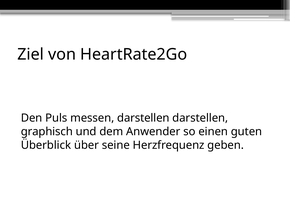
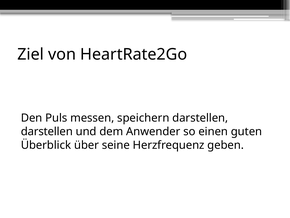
messen darstellen: darstellen -> speichern (143, 118)
graphisch: graphisch -> darstellen (47, 131)
